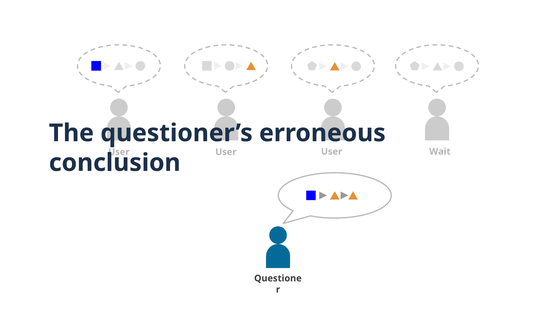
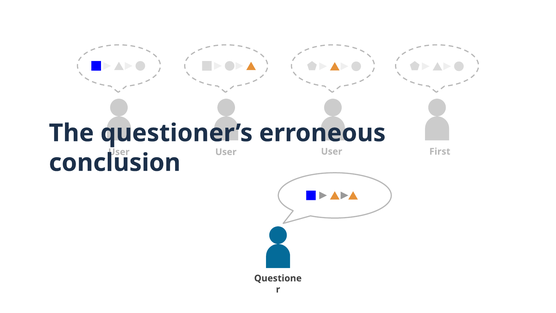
Wait: Wait -> First (440, 151)
